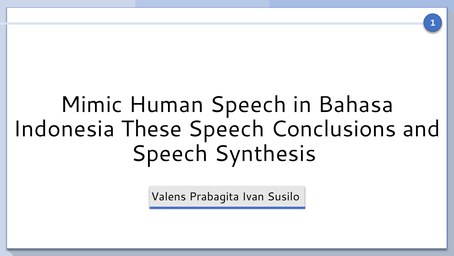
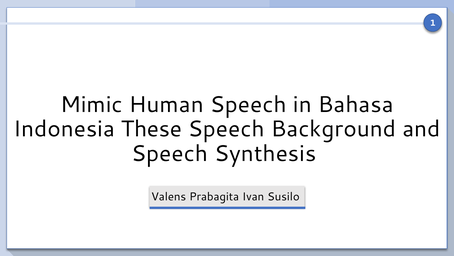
Conclusions: Conclusions -> Background (333, 129)
